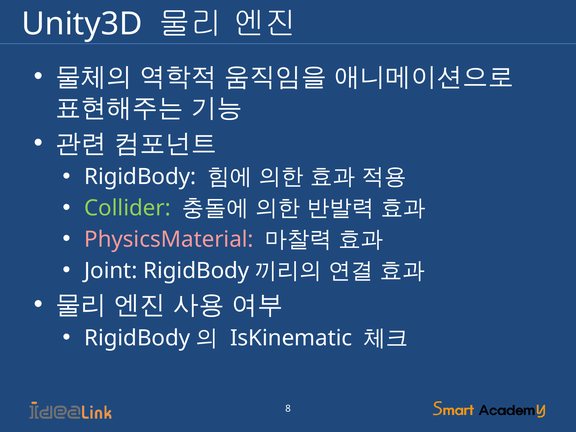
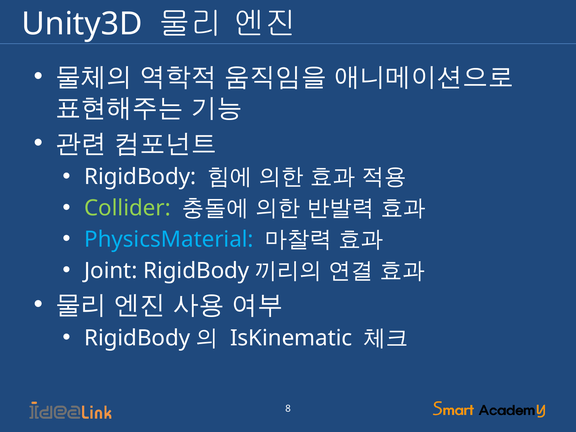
PhysicsMaterial colour: pink -> light blue (169, 239)
